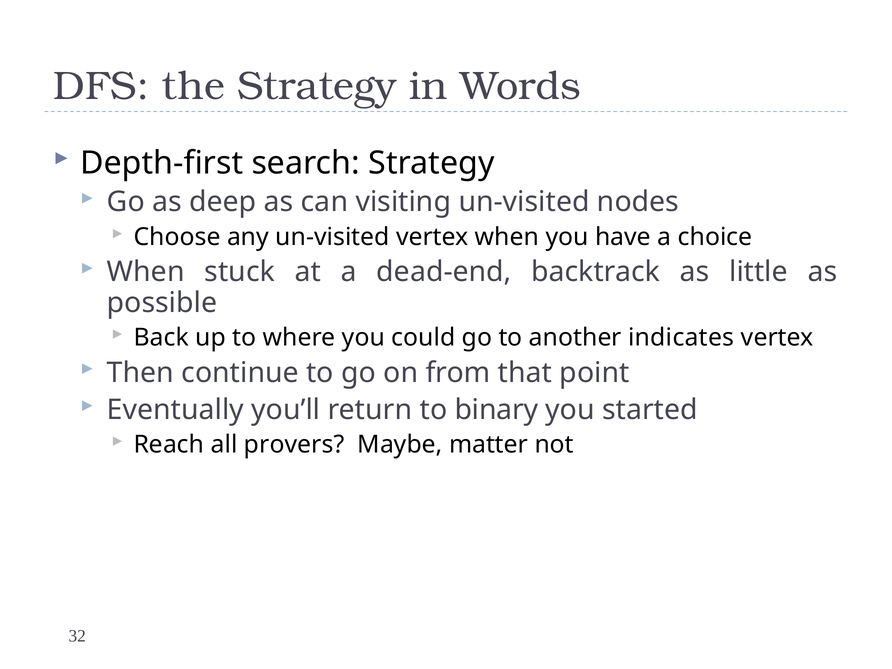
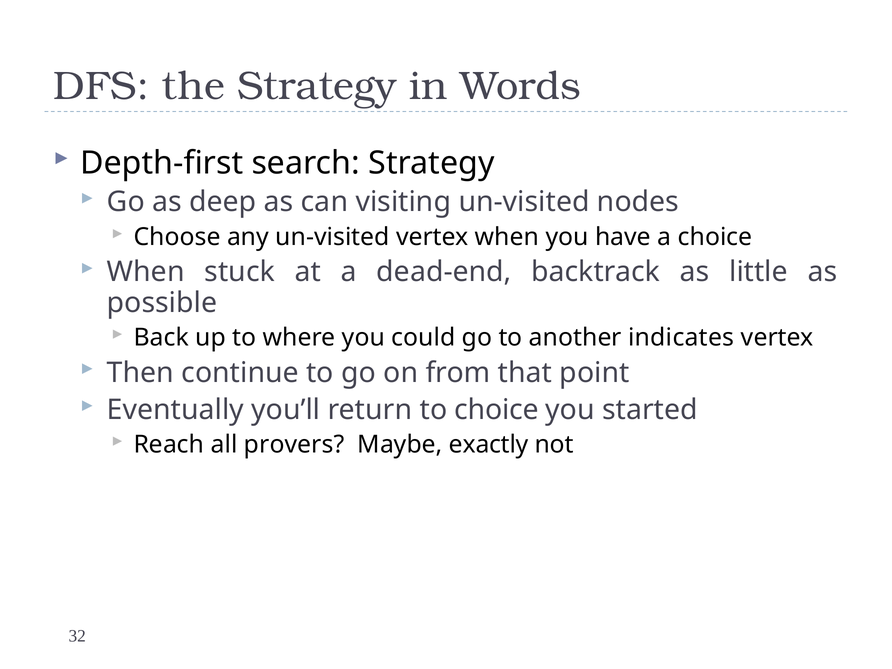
to binary: binary -> choice (497, 410)
matter: matter -> exactly (489, 445)
